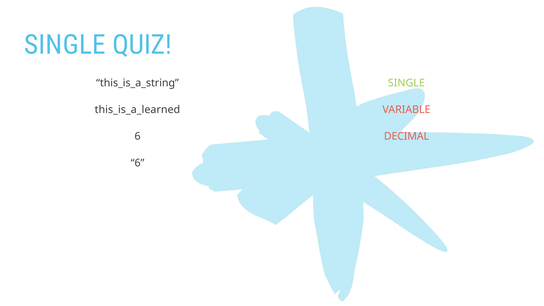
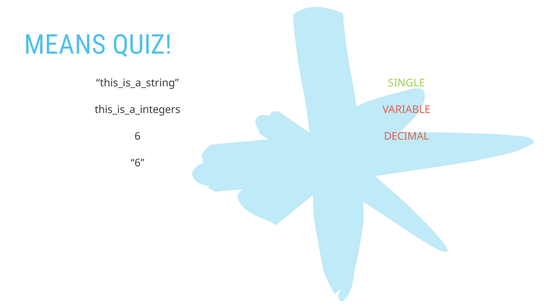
SINGLE: SINGLE -> MEANS (65, 45)
this_is_a_learned: this_is_a_learned -> this_is_a_integers (138, 110)
